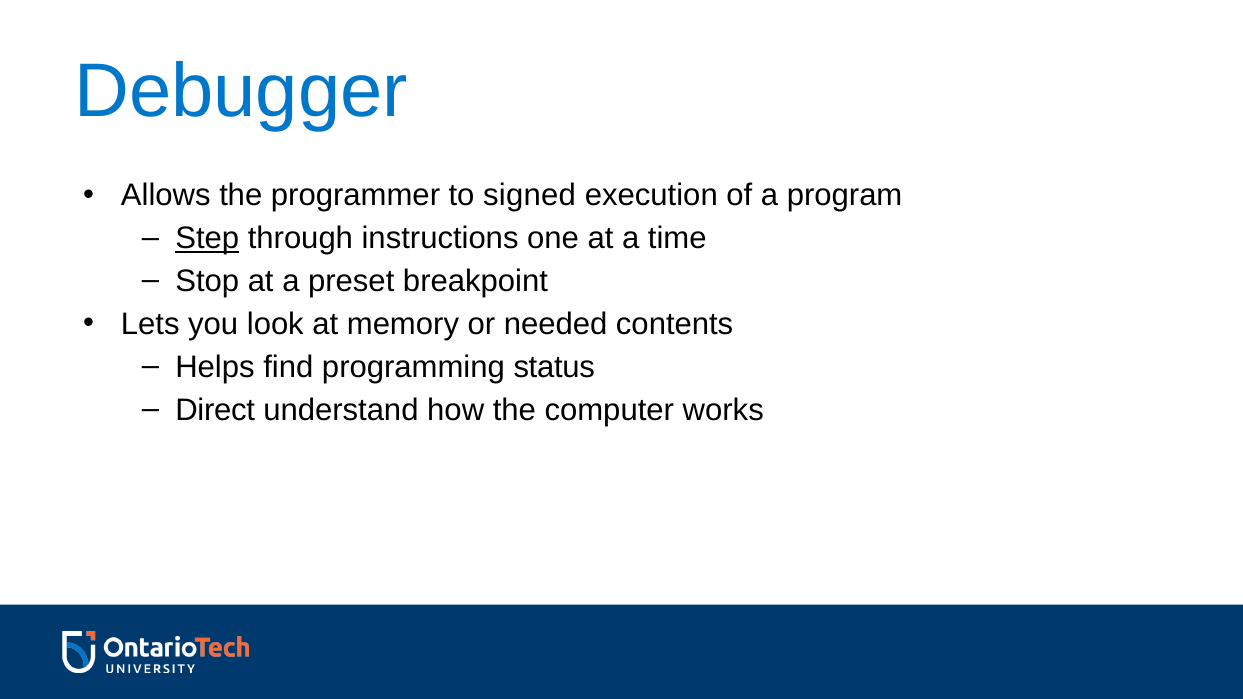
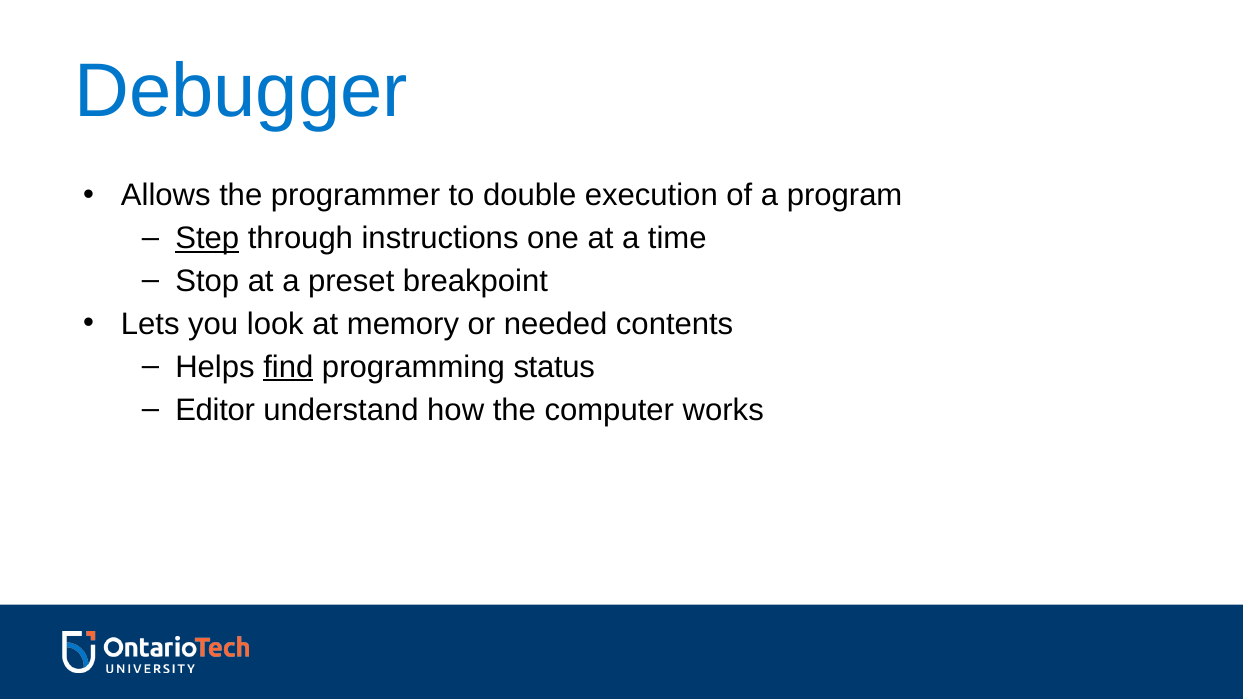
signed: signed -> double (530, 196)
find underline: none -> present (288, 367)
Direct: Direct -> Editor (215, 410)
